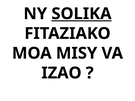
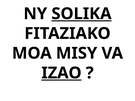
IZAO underline: none -> present (61, 73)
